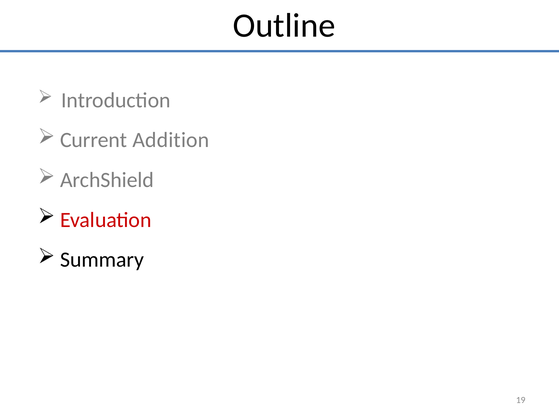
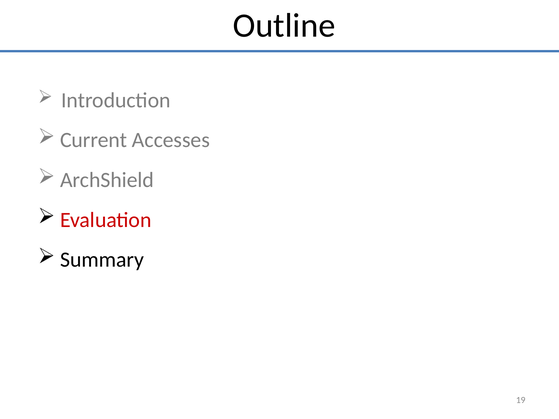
Addition: Addition -> Accesses (171, 140)
